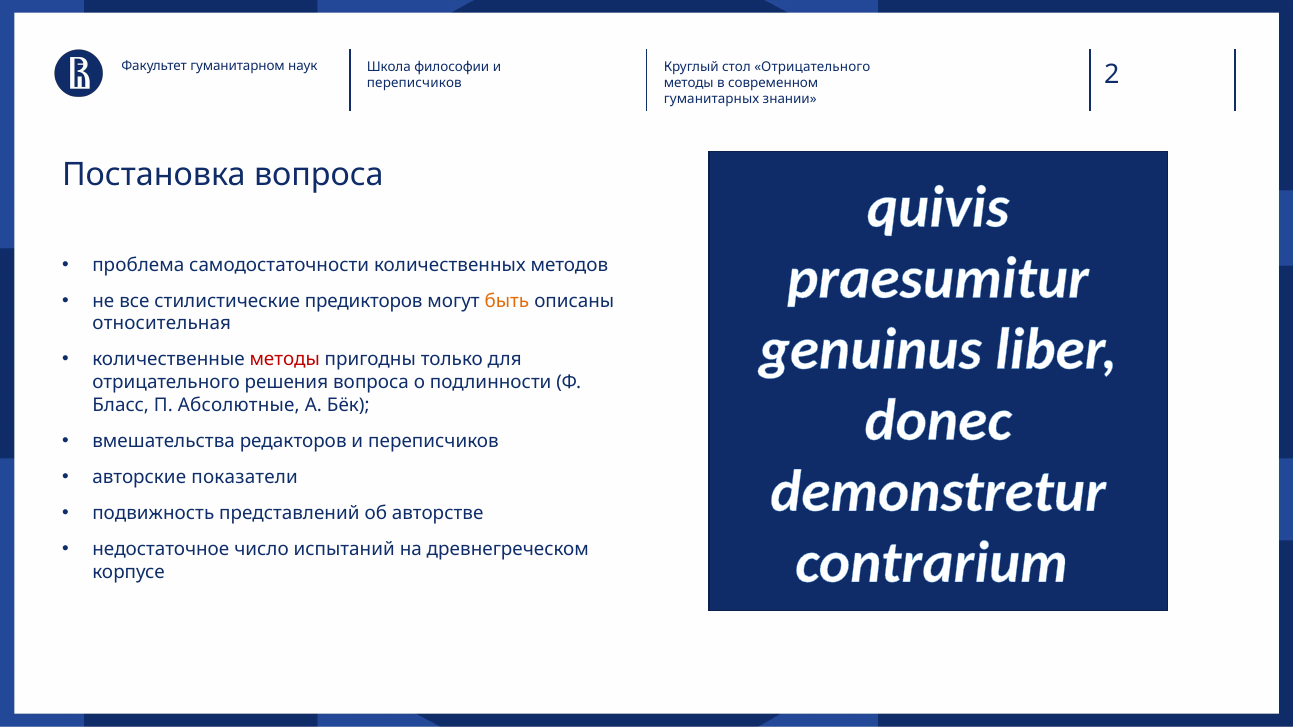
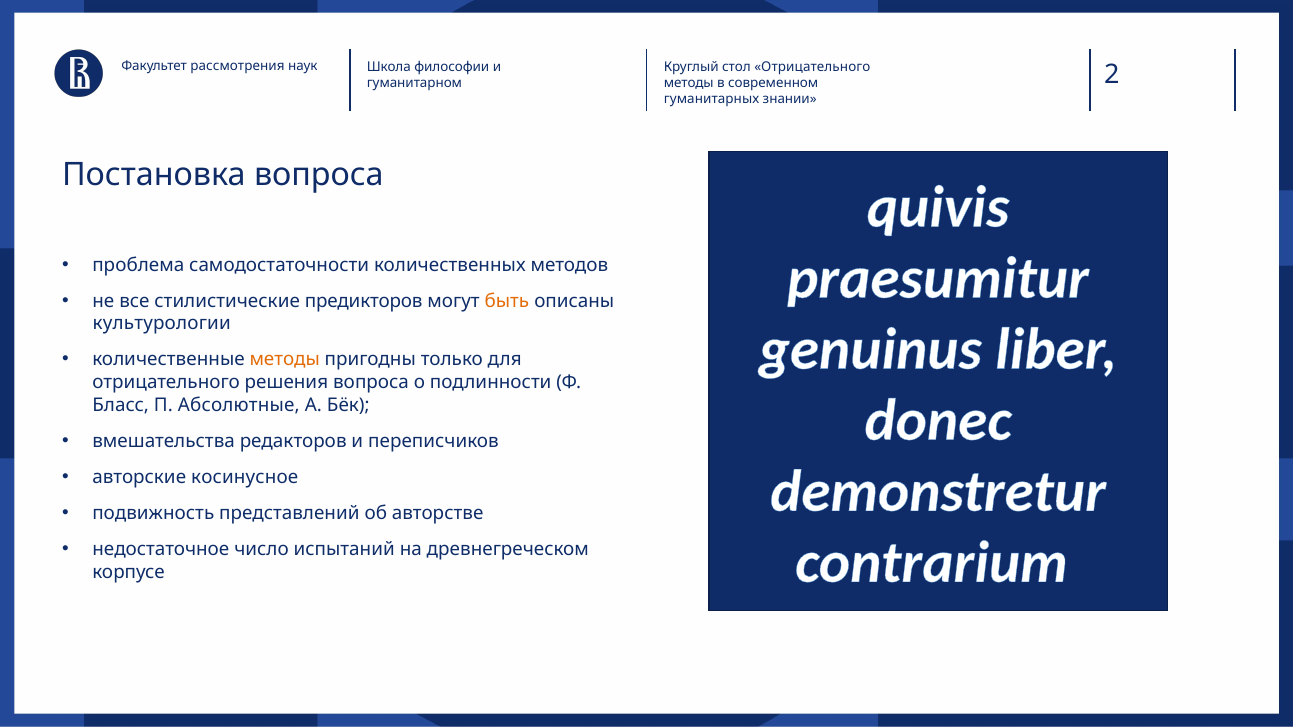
гуманитарном: гуманитарном -> рассмотрения (237, 66)
переписчиков: переписчиков -> гуманитарном (414, 83)
относительная: относительная -> культурологии (162, 324)
методы colour: red -> orange (285, 360)
показатели: показатели -> косинусное (245, 477)
